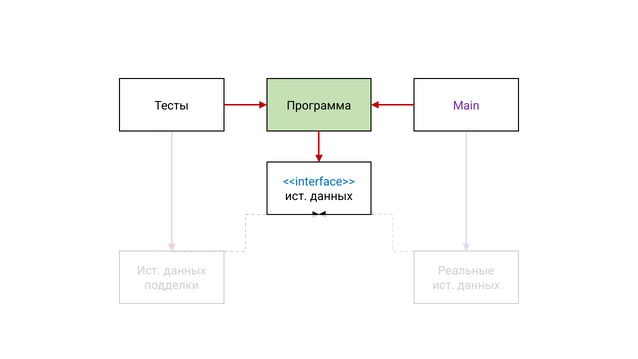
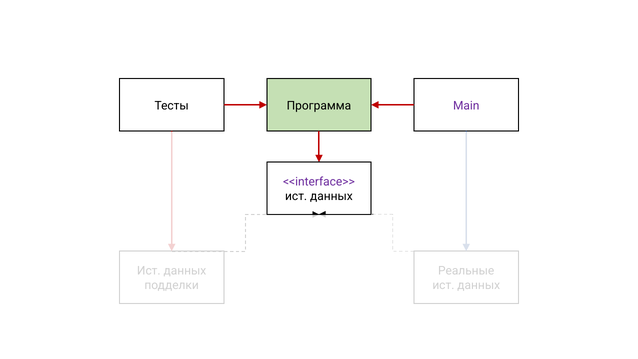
<<interface>> colour: blue -> purple (319, 182)
